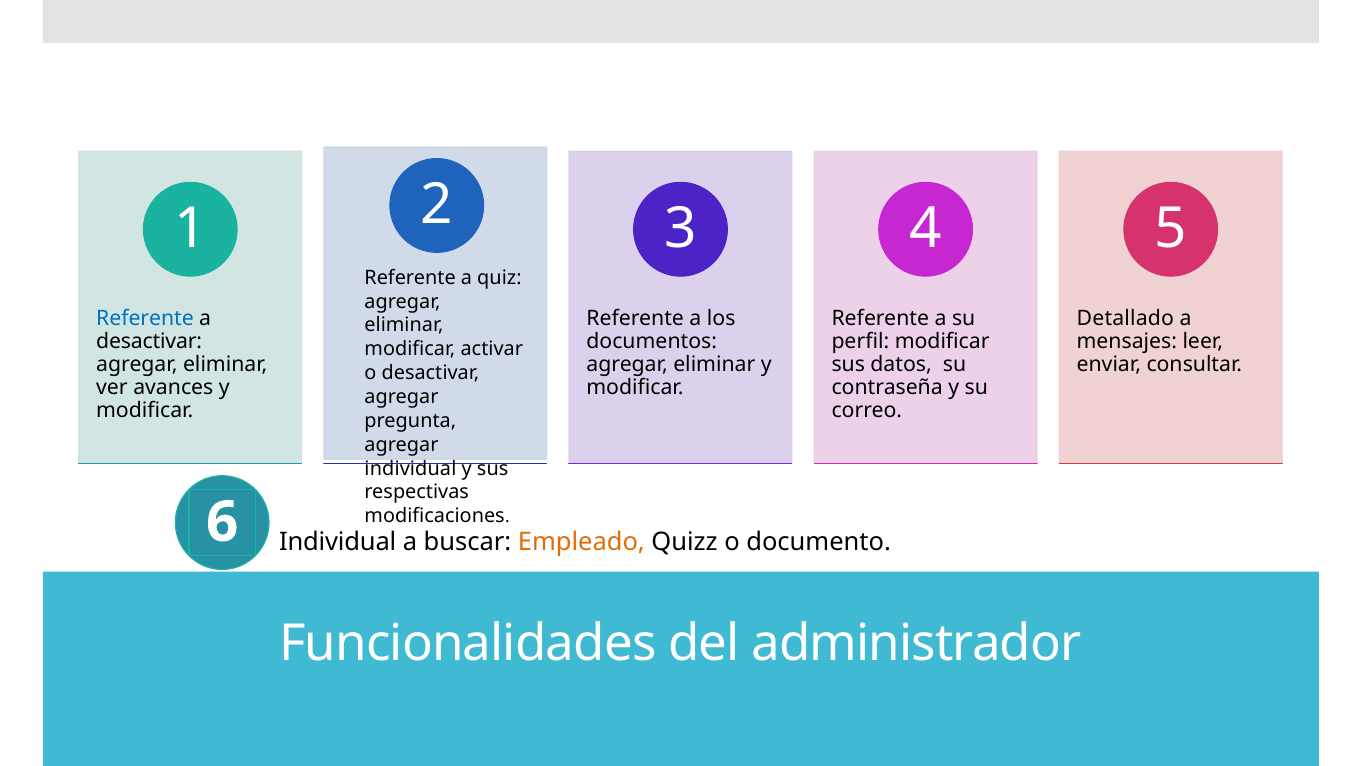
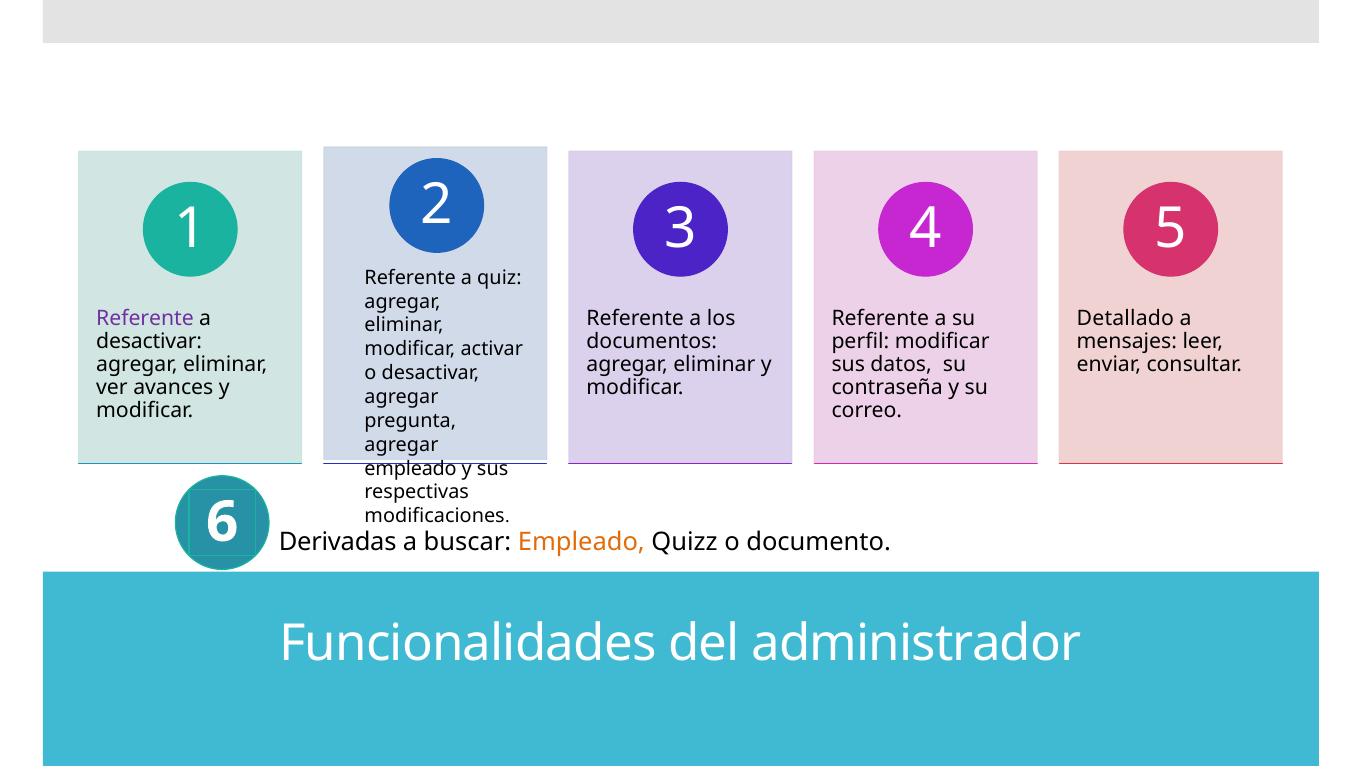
Referente colour: blue -> purple (145, 318)
individual: individual -> empleado (411, 468)
Individual: Individual -> Derivadas (338, 542)
